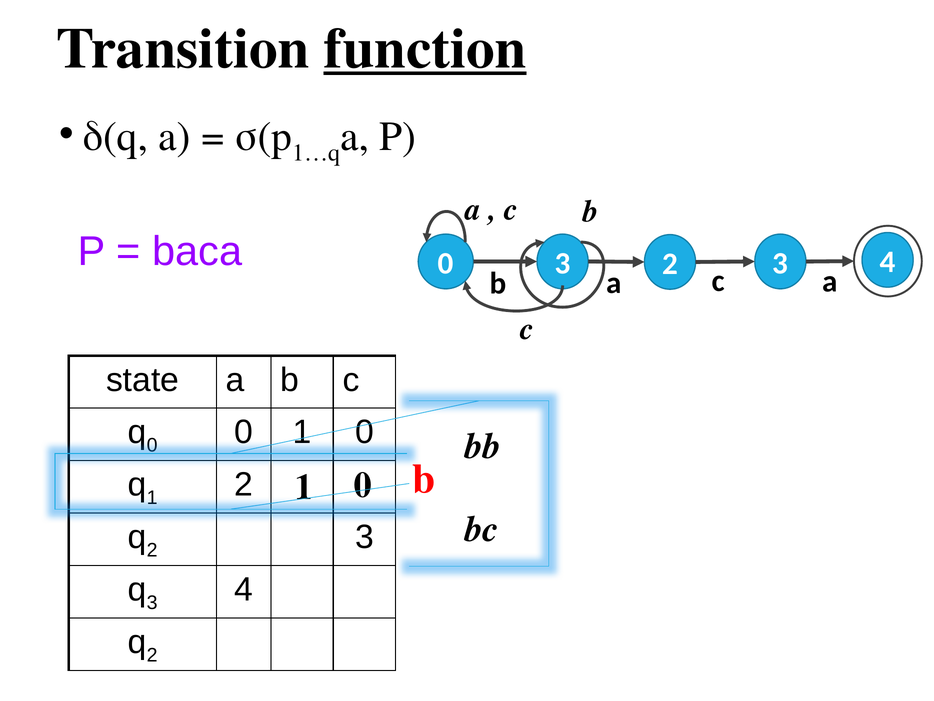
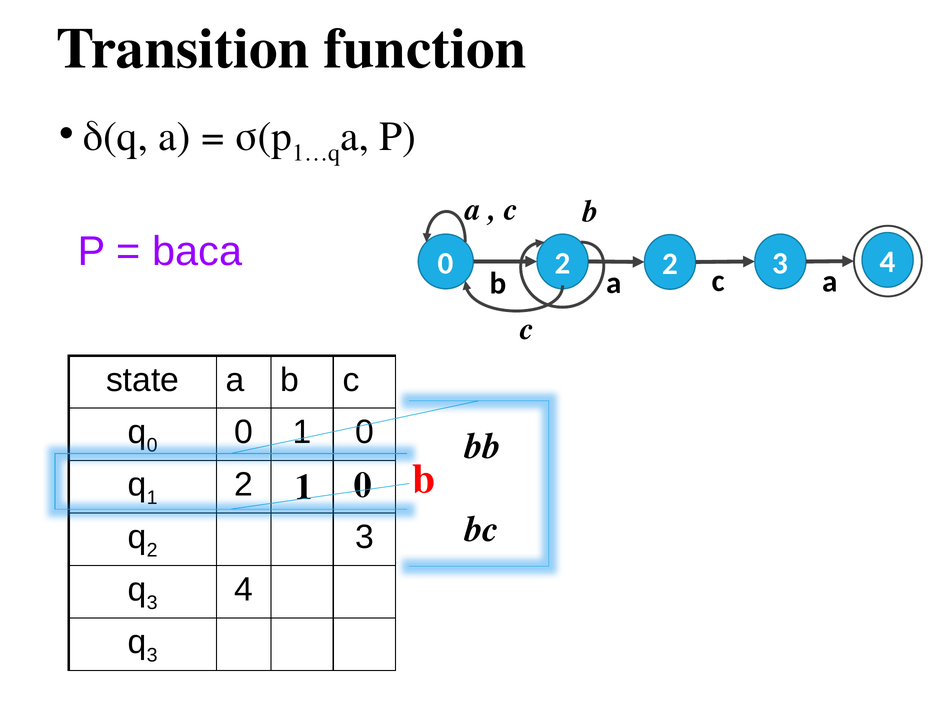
function underline: present -> none (425, 49)
0 3: 3 -> 2 (563, 263)
2: 2 -> 3 (152, 655)
